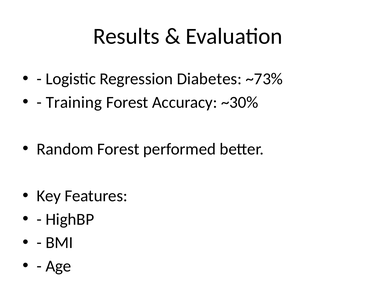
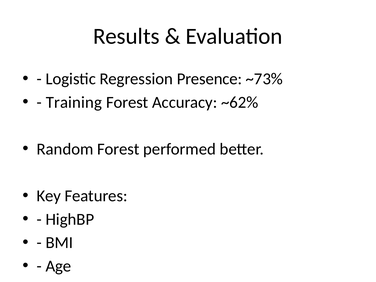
Diabetes: Diabetes -> Presence (209, 79)
~30%: ~30% -> ~62% (240, 102)
